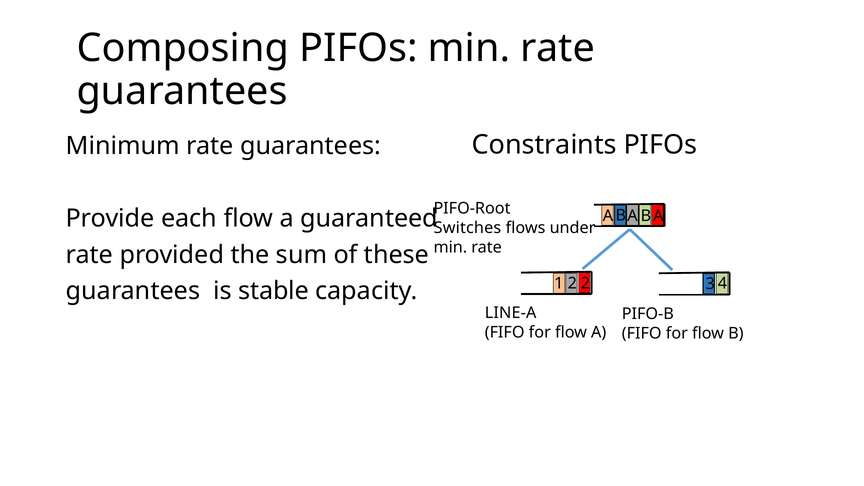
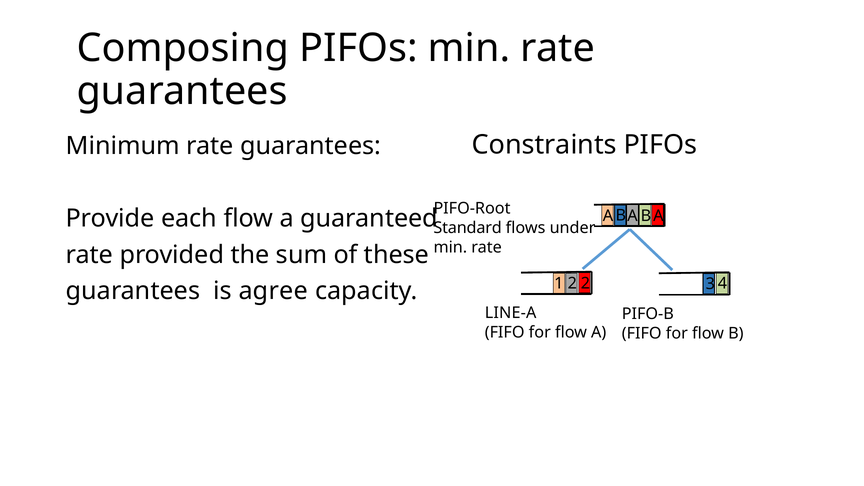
Switches: Switches -> Standard (468, 228)
stable: stable -> agree (273, 291)
